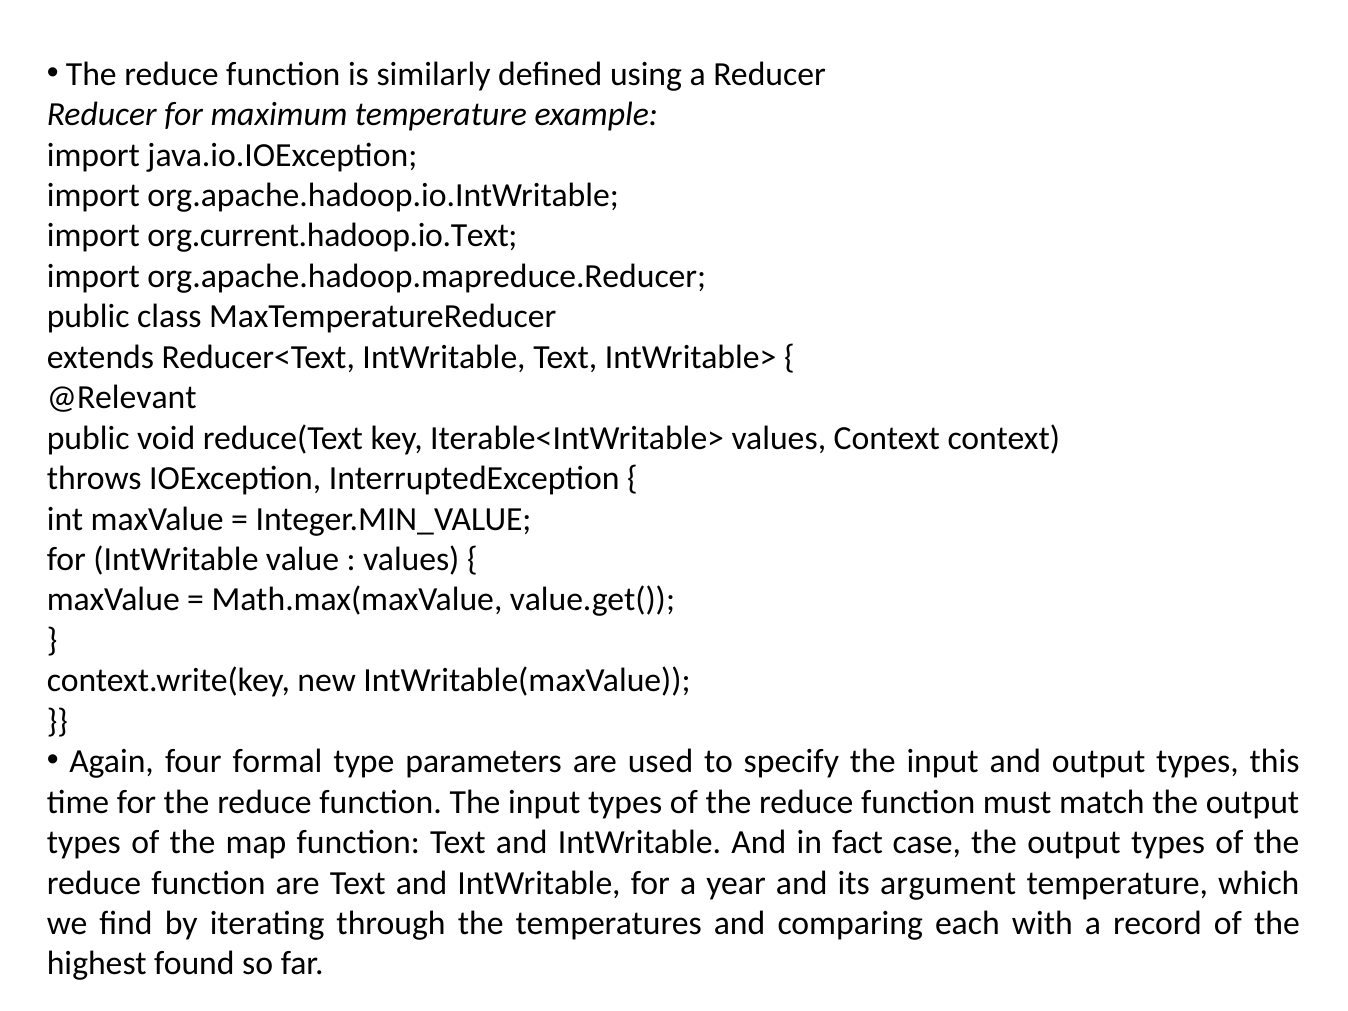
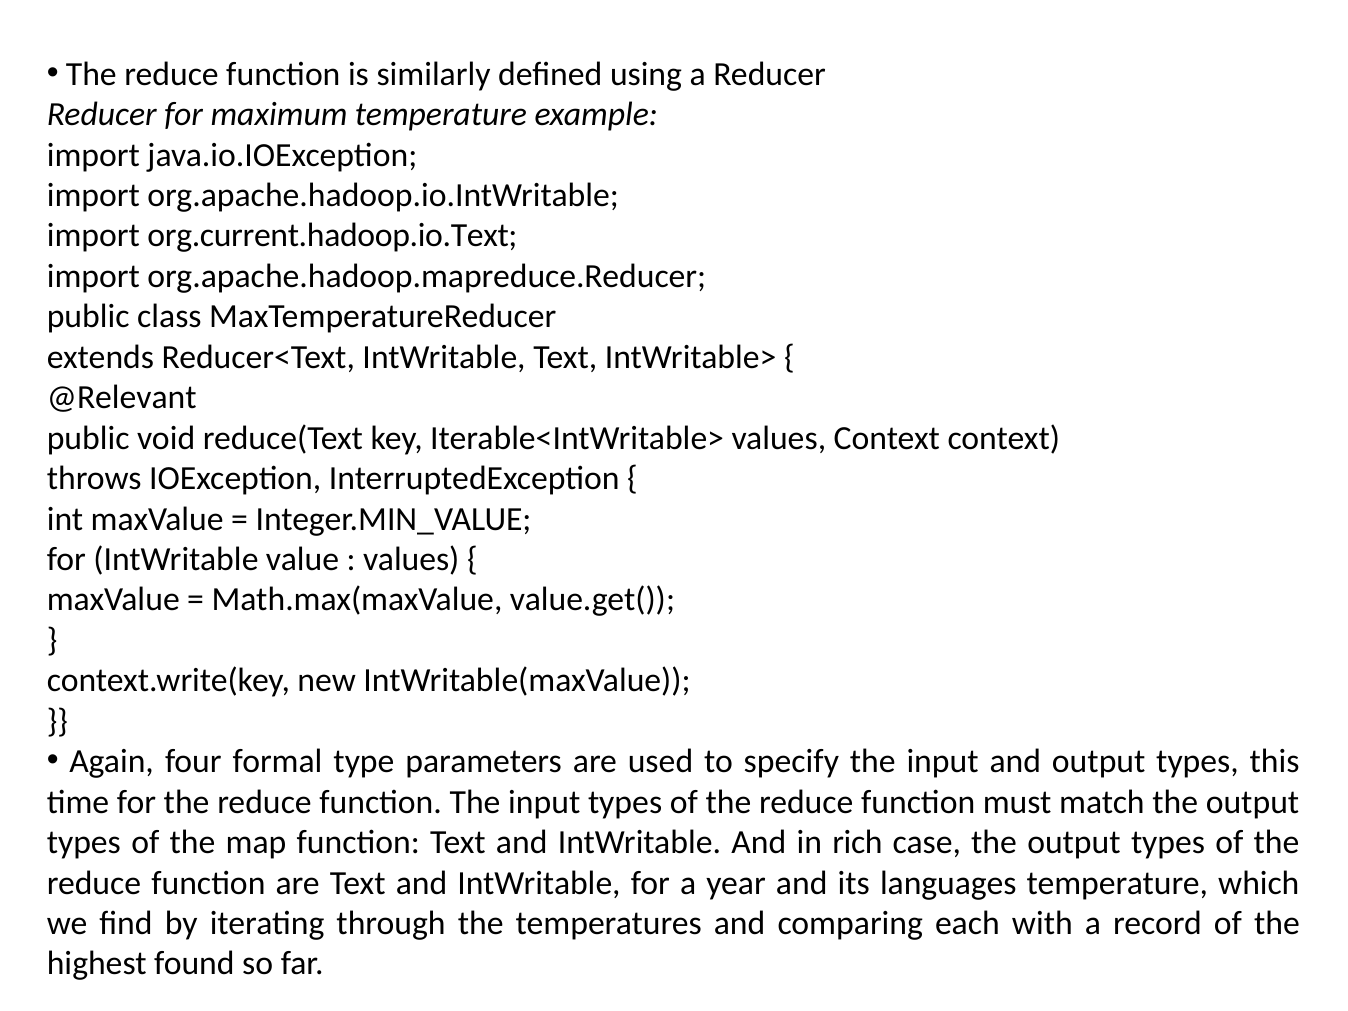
fact: fact -> rich (857, 842)
argument: argument -> languages (948, 883)
